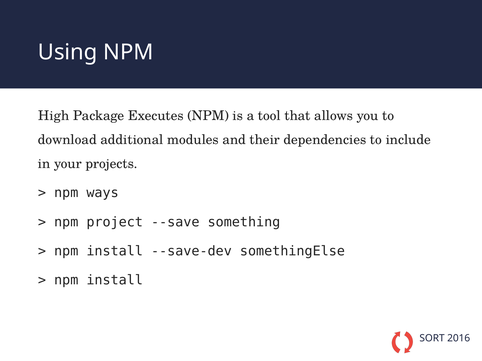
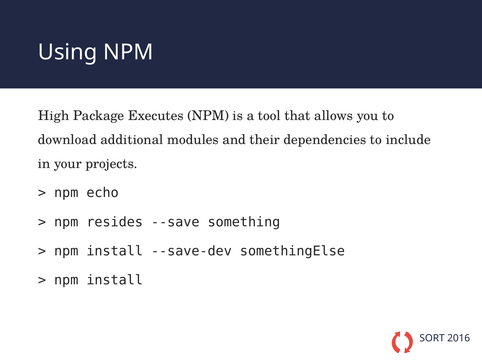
ways: ways -> echo (103, 193)
project: project -> resides (115, 222)
